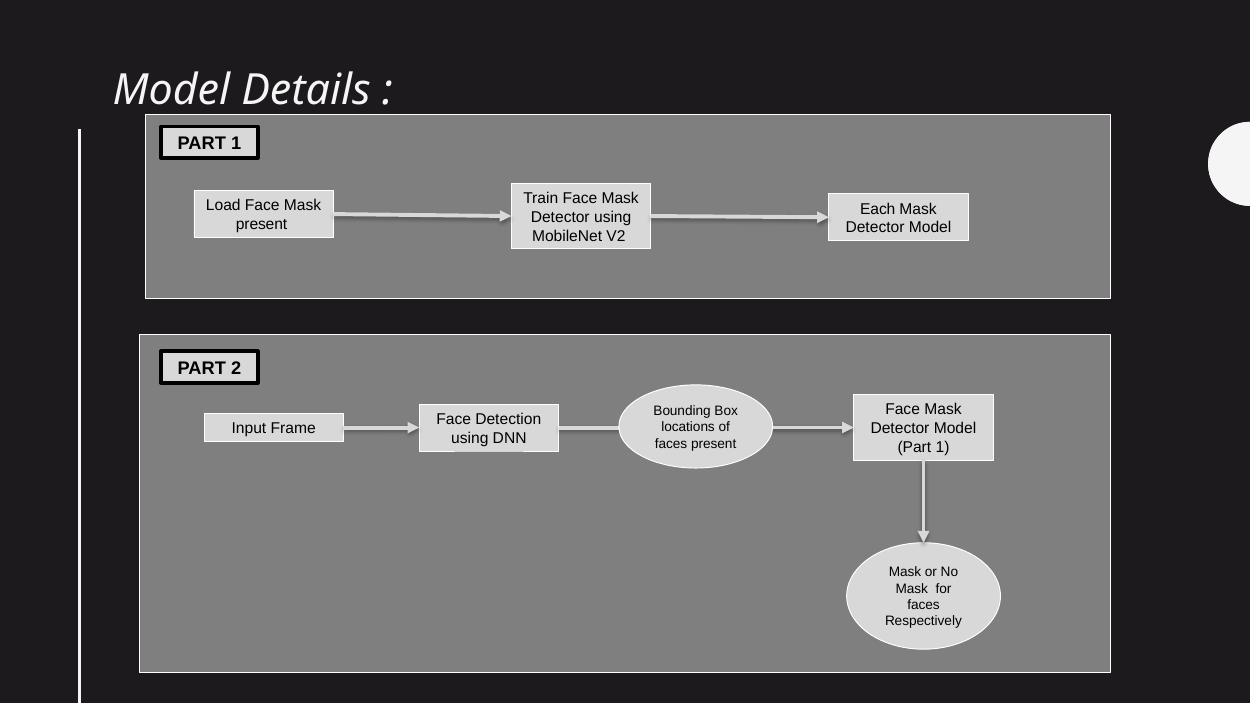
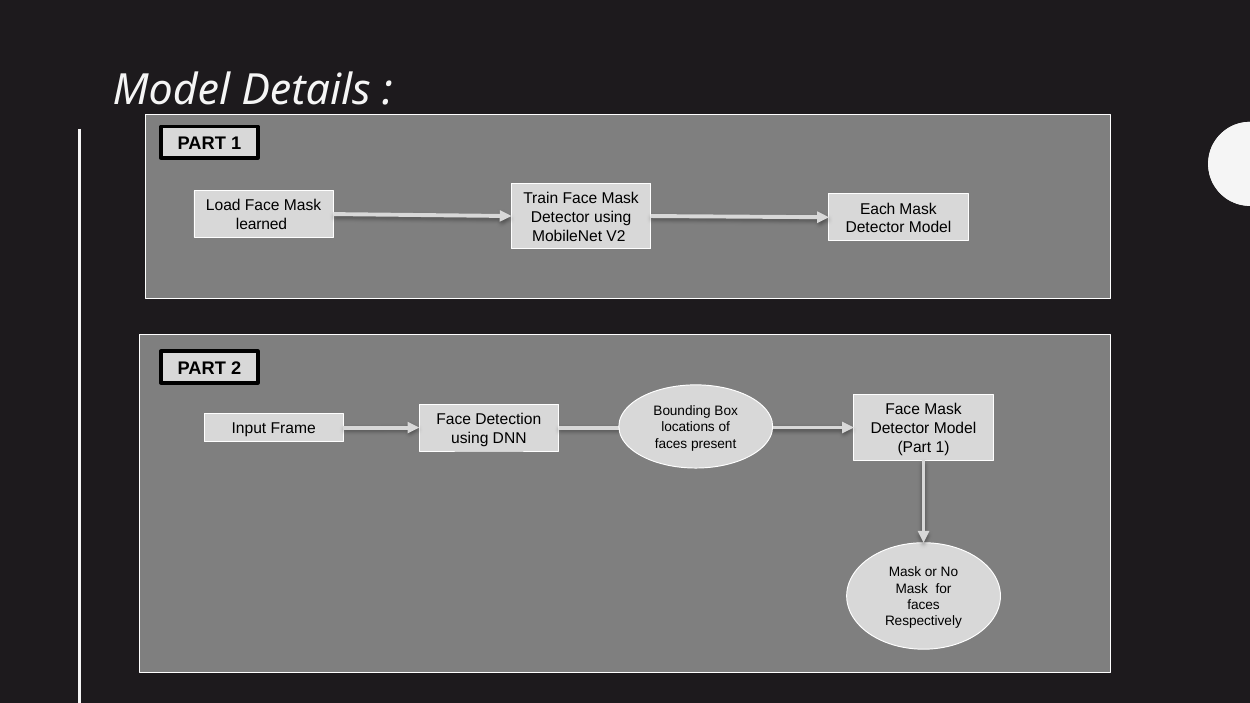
present: present -> learned (262, 225)
